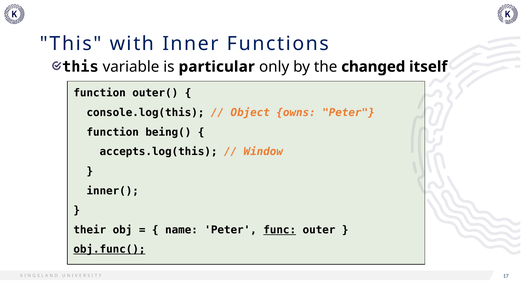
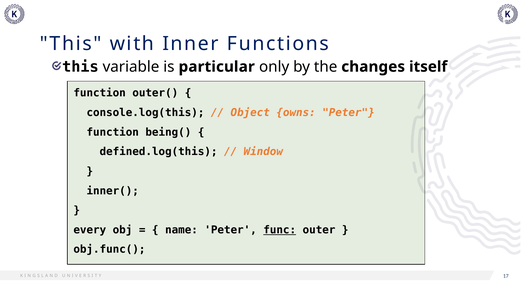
changed: changed -> changes (373, 67)
accepts.log(this: accepts.log(this -> defined.log(this (159, 152)
their: their -> every (90, 230)
obj.func( underline: present -> none (109, 249)
